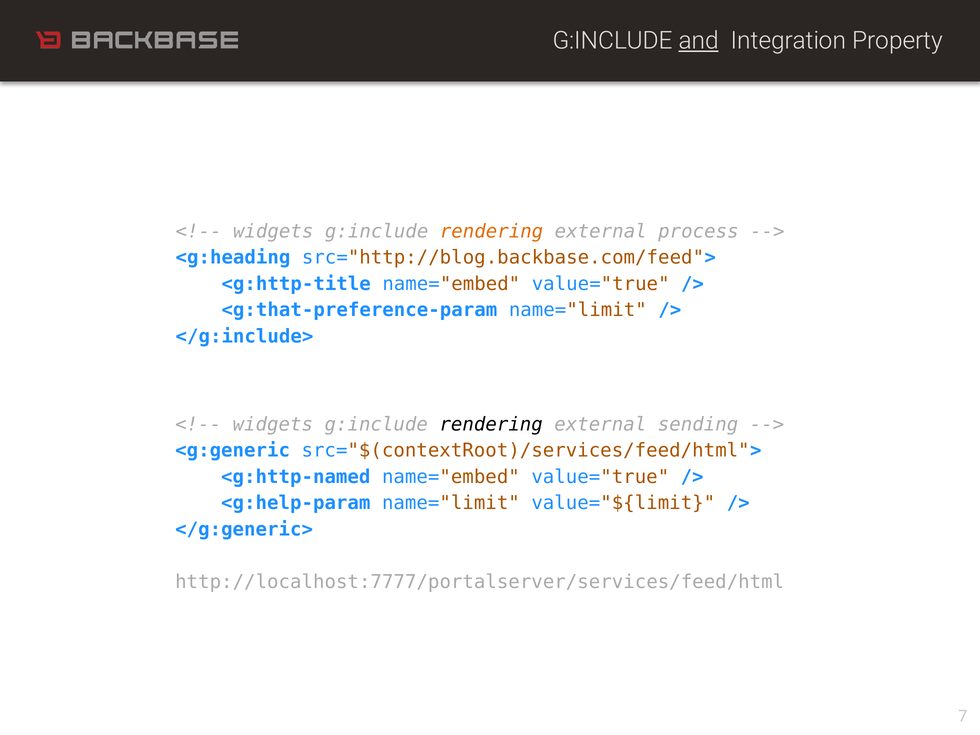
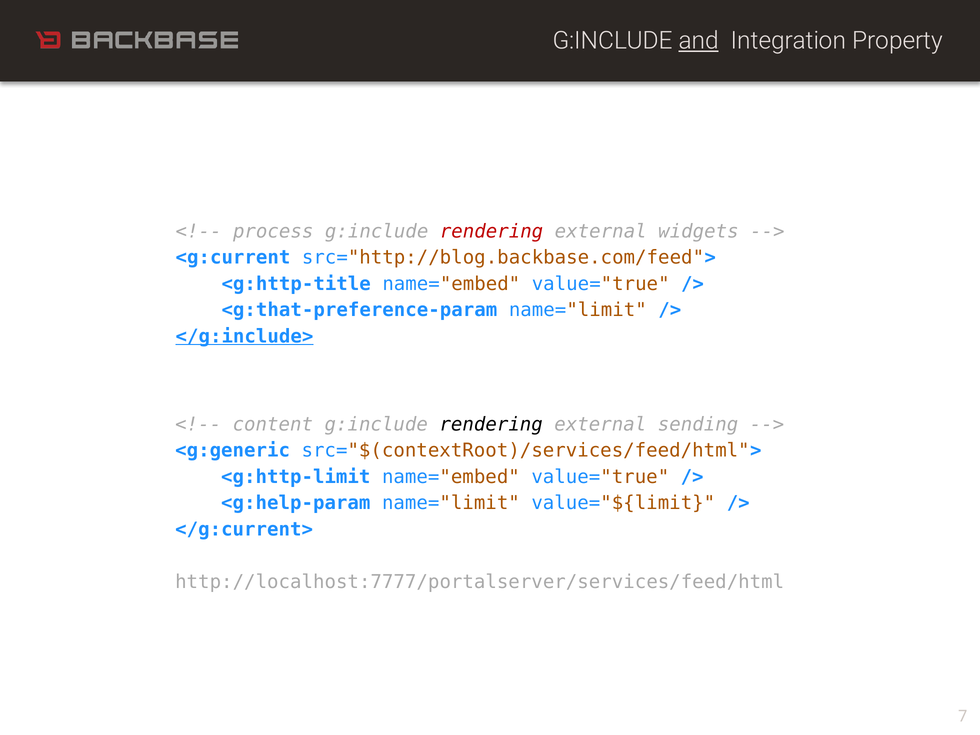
widgets: widgets -> process (273, 231)
rendering colour: orange -> red (492, 231)
process: process -> widgets (698, 231)
<g:heading: <g:heading -> <g:current (233, 258)
</g:include> underline: none -> present (244, 336)
widgets: widgets -> content (273, 424)
<g:http-named: <g:http-named -> <g:http-limit (296, 477)
</g:generic>: </g:generic> -> </g:current> (244, 529)
